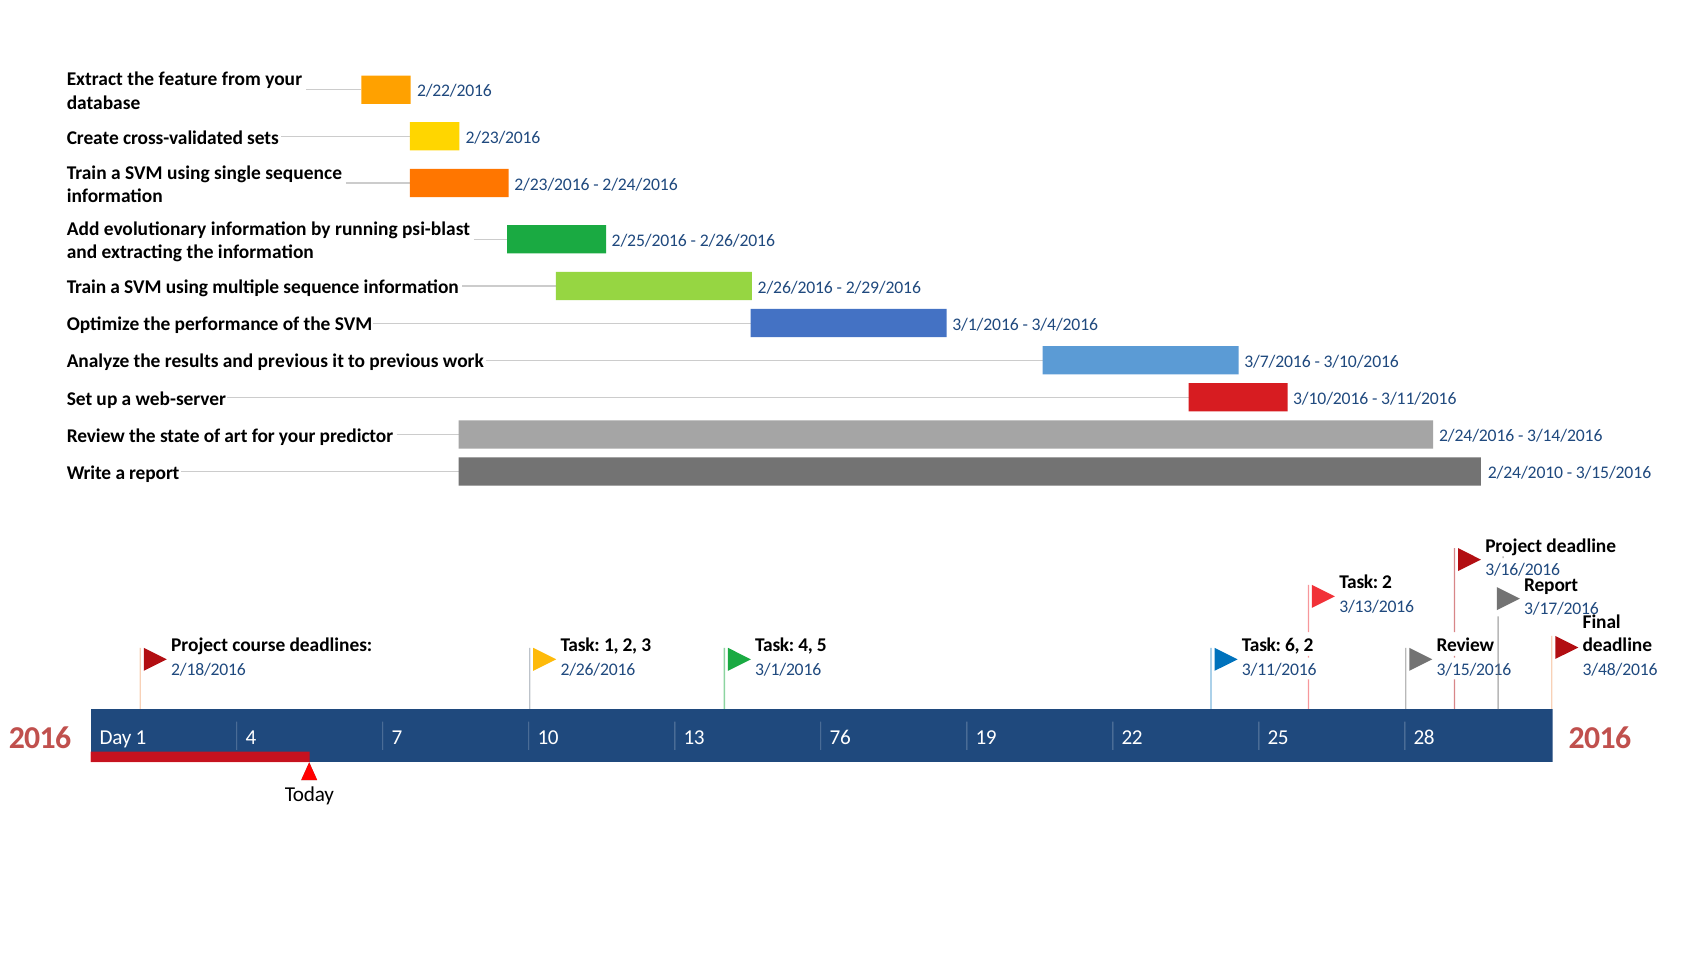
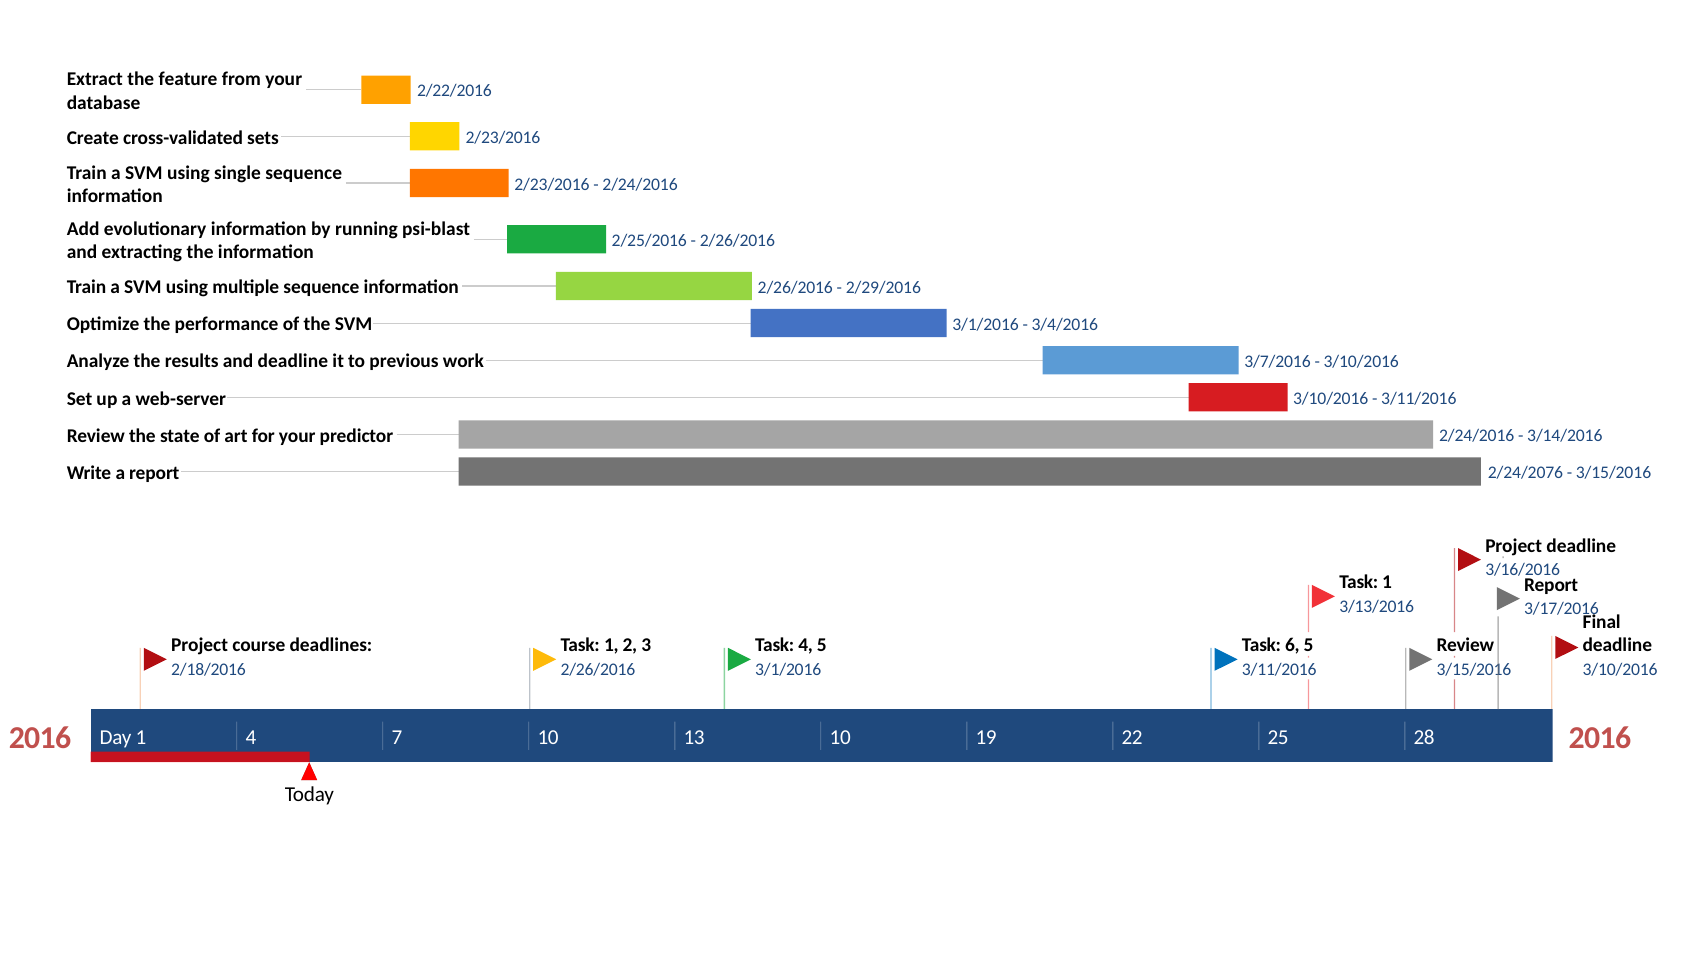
and previous: previous -> deadline (293, 361)
2/24/2010: 2/24/2010 -> 2/24/2076 (1525, 472)
2: 2 -> 1 (1387, 582)
6 2: 2 -> 5 (1309, 645)
3/48/2016: 3/48/2016 -> 3/10/2016 (1620, 669)
13 76: 76 -> 10 (840, 737)
